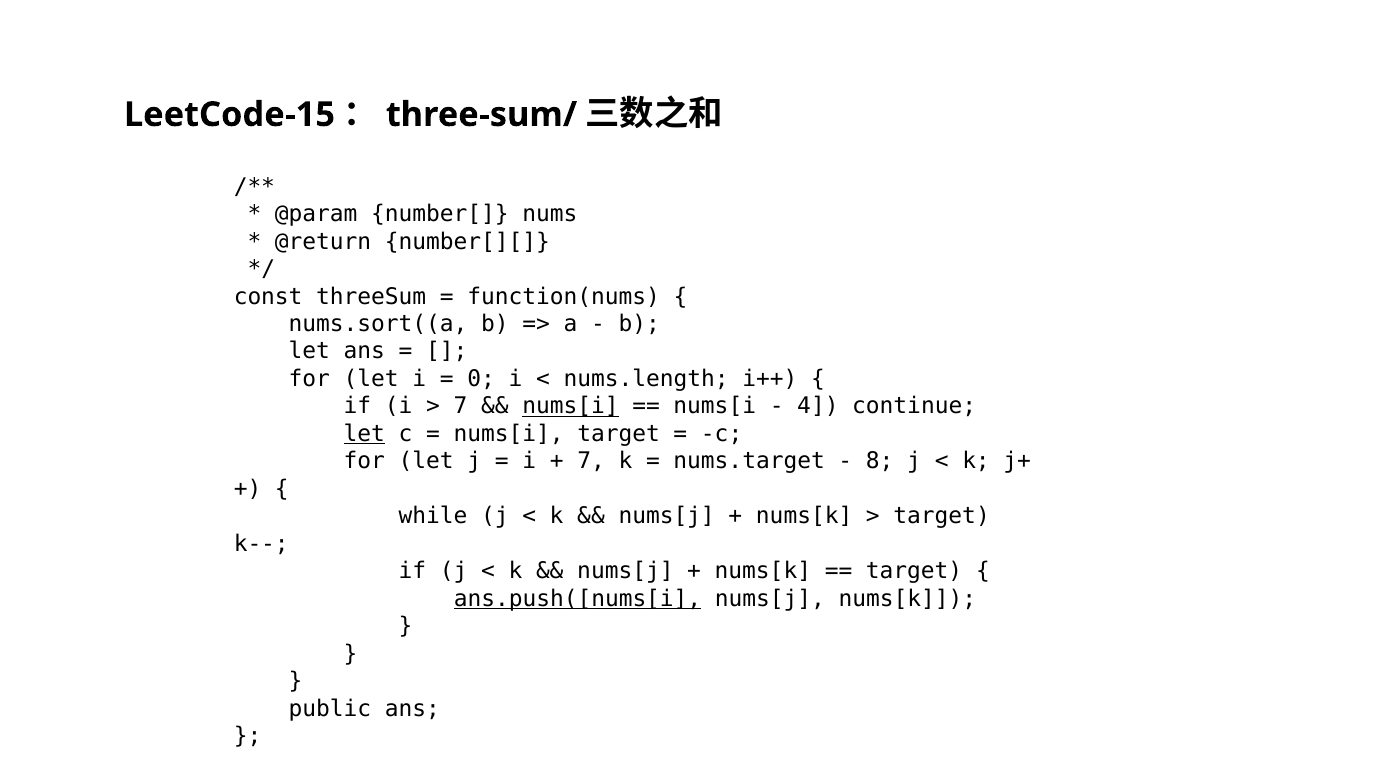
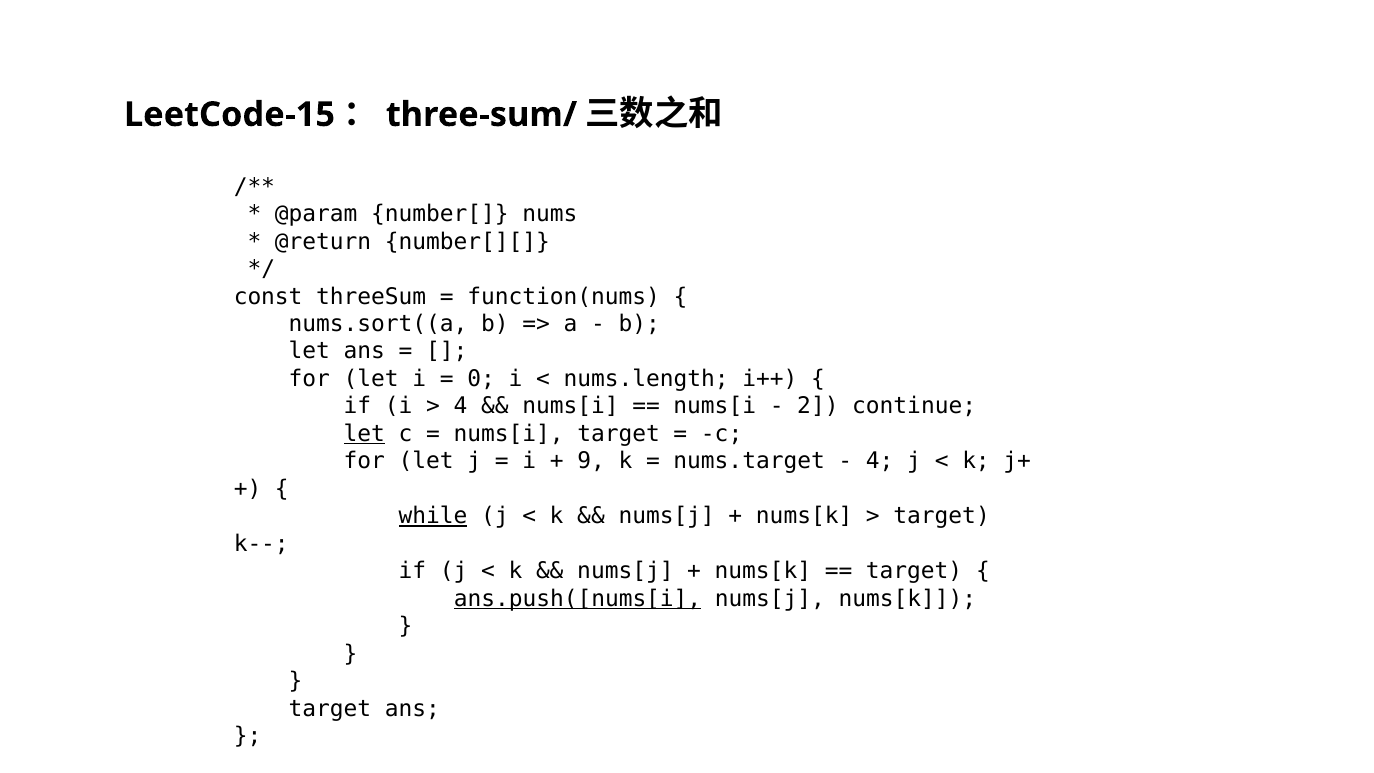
7: 7 -> 4 (460, 406)
nums[i underline: present -> none (570, 406)
4: 4 -> 2 (818, 406)
7: 7 -> 9 (591, 461)
8: 8 -> 4 (880, 461)
while underline: none -> present (433, 516)
public: public -> target (330, 708)
